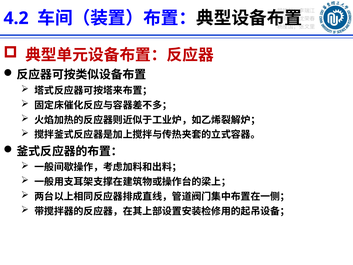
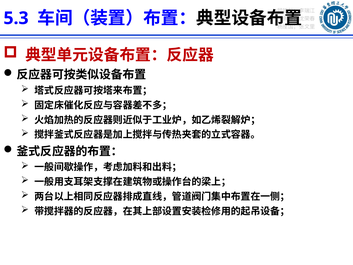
4.2: 4.2 -> 5.3 (16, 18)
